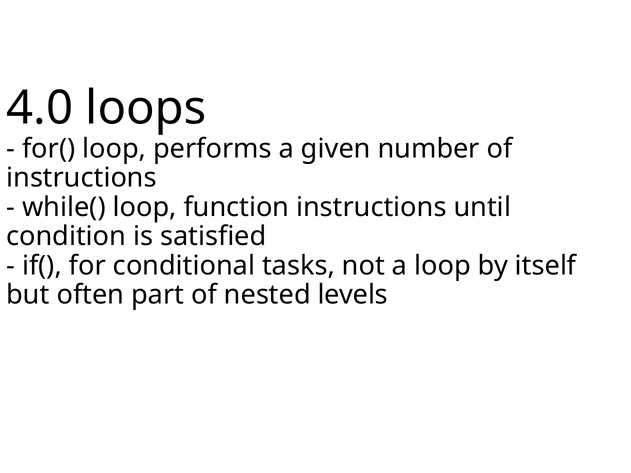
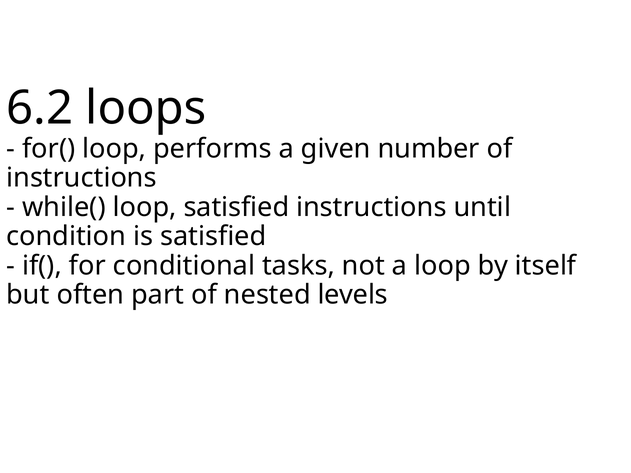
4.0: 4.0 -> 6.2 (40, 108)
loop function: function -> satisfied (236, 207)
